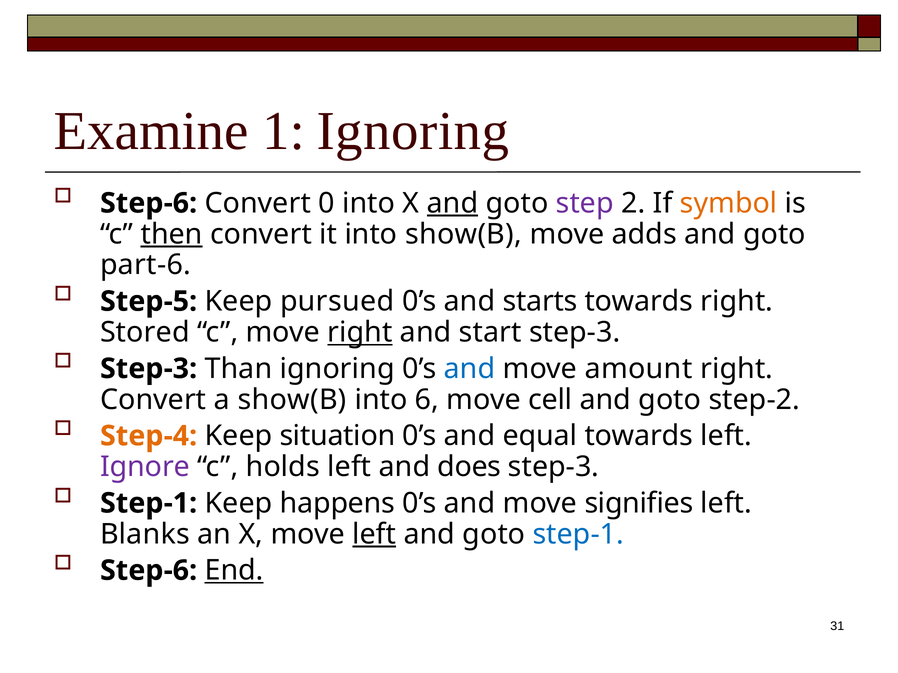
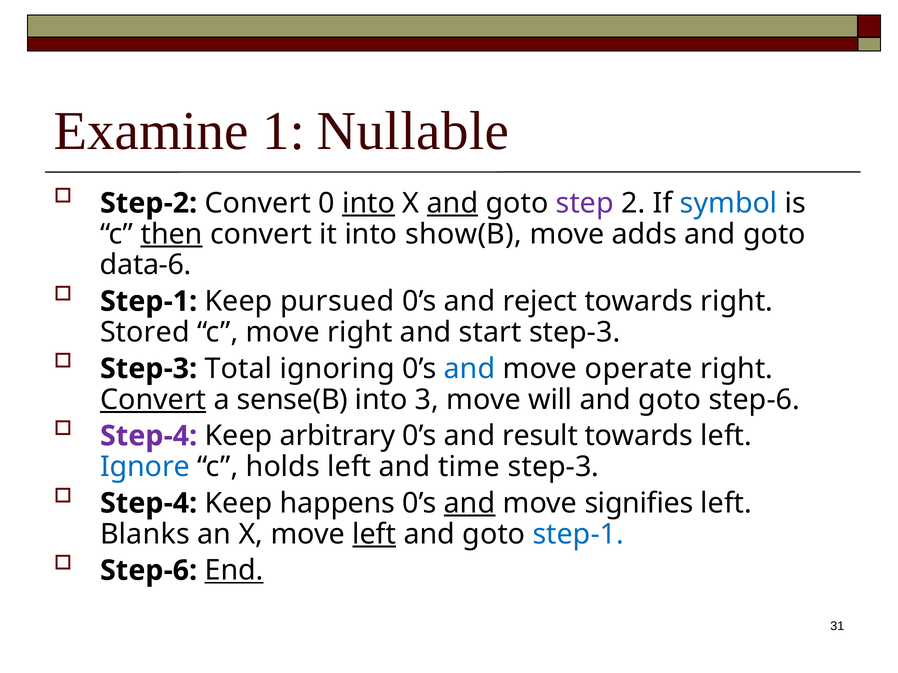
1 Ignoring: Ignoring -> Nullable (413, 131)
Step-6: Step-6 -> Step-2 (149, 203)
into underline: none -> present (369, 203)
symbol colour: orange -> blue (729, 203)
part-6: part-6 -> data-6 (146, 265)
Step-5: Step-5 -> Step-1 (149, 302)
starts: starts -> reject (540, 302)
right underline: present -> none (360, 333)
Than: Than -> Total (238, 369)
amount: amount -> operate (639, 369)
Convert underline: none -> present (153, 400)
a show(B: show(B -> sense(B (292, 400)
6: 6 -> 3 (427, 400)
cell: cell -> will (550, 400)
goto step-2: step-2 -> step-6 (754, 400)
Step-4 colour: orange -> purple (149, 436)
situation: situation -> arbitrary (337, 436)
equal: equal -> result (540, 436)
Ignore colour: purple -> blue (145, 467)
does: does -> time (469, 467)
Step-1: Step-1 -> Step-4 (149, 504)
and underline: none -> present (470, 504)
